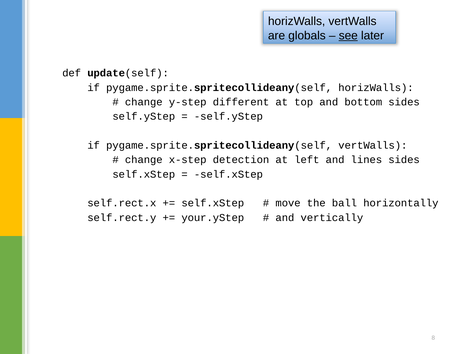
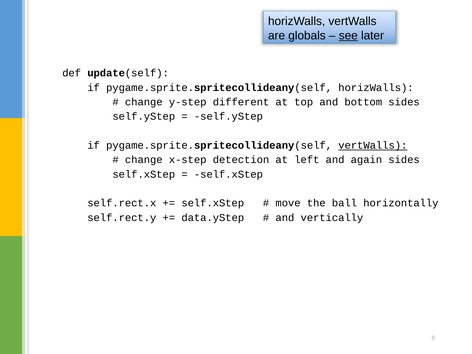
vertWalls underline: none -> present (373, 145)
lines: lines -> again (366, 160)
your.yStep: your.yStep -> data.yStep (213, 218)
